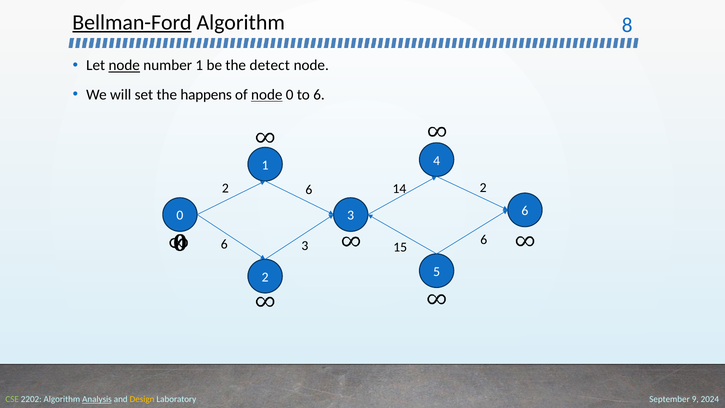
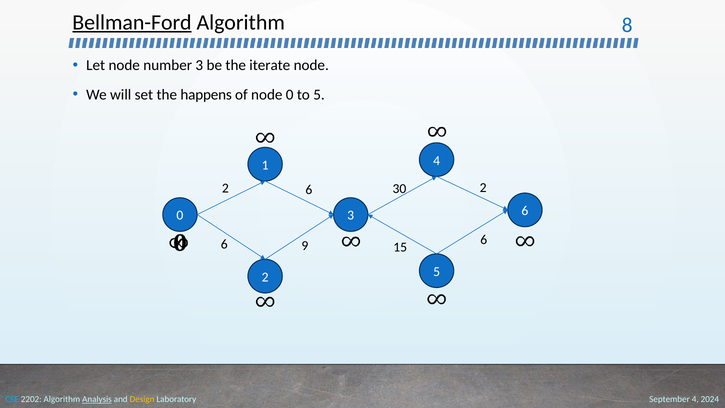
node underline: present -> none (124, 65)
number 1: 1 -> 3 (199, 65)
detect: detect -> iterate (270, 65)
node underline: present -> none (267, 95)
to 6: 6 -> 5 (319, 95)
14: 14 -> 30 (399, 189)
6 3: 3 -> 9 (305, 246)
CSE colour: light green -> light blue (12, 399)
September 9: 9 -> 4 (695, 399)
